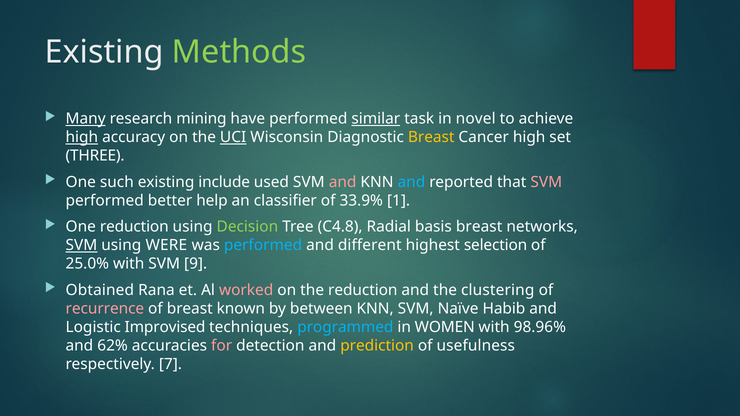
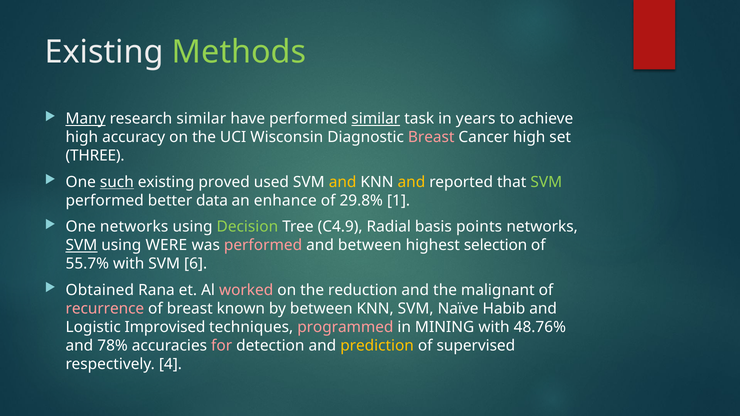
research mining: mining -> similar (201, 119)
novel: novel -> years (476, 119)
high underline: present -> none (82, 137)
UCI underline: present -> none (233, 137)
Breast colour: yellow -> pink (431, 137)
such underline: none -> present (117, 182)
include: include -> proved (224, 182)
and colour: pink -> yellow (343, 182)
and colour: light blue -> yellow (411, 182)
SVM colour: pink -> light green (546, 182)
help: help -> data (212, 201)
classifier: classifier -> enhance (285, 201)
33.9%: 33.9% -> 29.8% (361, 201)
One reduction: reduction -> networks (134, 227)
C4.8: C4.8 -> C4.9 (340, 227)
basis breast: breast -> points (479, 227)
performed colour: light blue -> pink (263, 246)
and different: different -> between (370, 246)
25.0%: 25.0% -> 55.7% (87, 264)
9: 9 -> 6 (196, 264)
clustering: clustering -> malignant (498, 290)
programmed colour: light blue -> pink (345, 327)
WOMEN: WOMEN -> MINING (445, 327)
98.96%: 98.96% -> 48.76% (540, 327)
62%: 62% -> 78% (113, 346)
usefulness: usefulness -> supervised (476, 346)
7: 7 -> 4 (170, 364)
